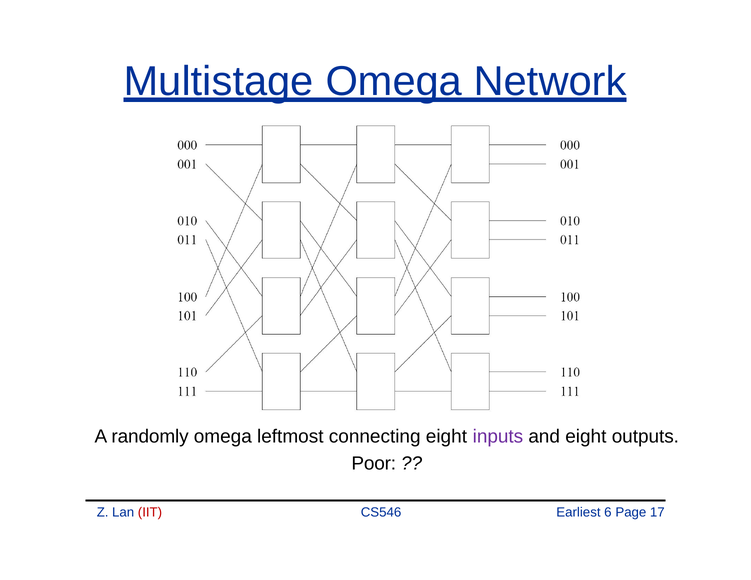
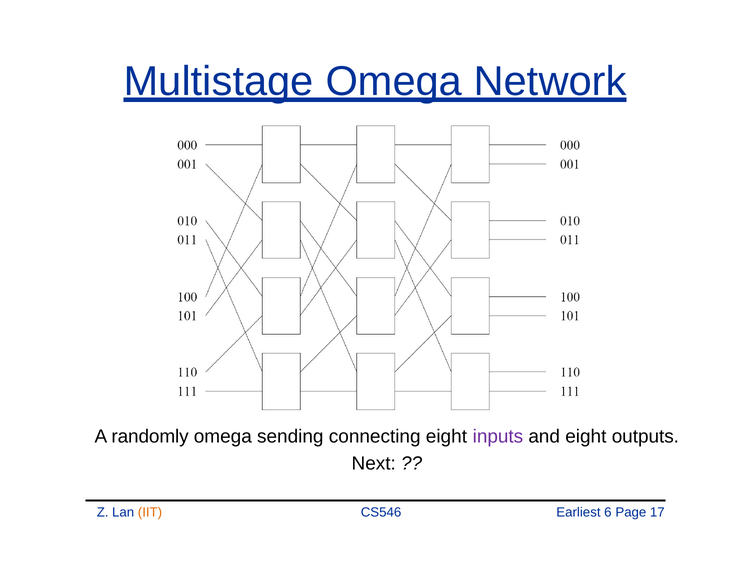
leftmost: leftmost -> sending (290, 437)
Poor: Poor -> Next (374, 464)
IIT colour: red -> orange (150, 513)
